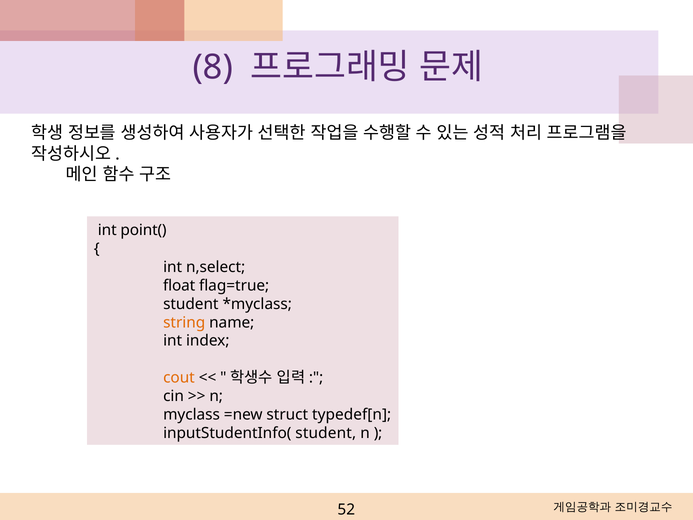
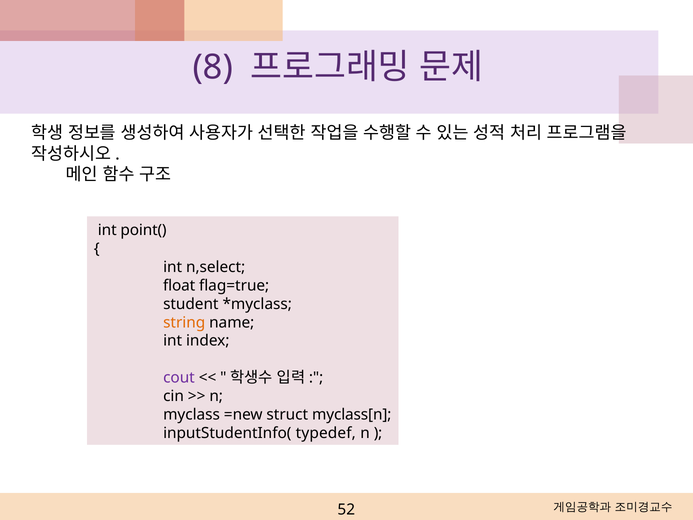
cout colour: orange -> purple (179, 378)
typedef[n: typedef[n -> myclass[n (352, 415)
inputStudentInfo( student: student -> typedef (326, 433)
